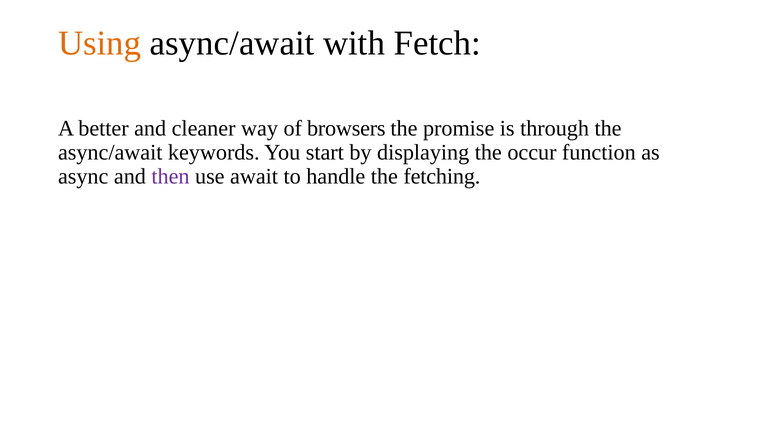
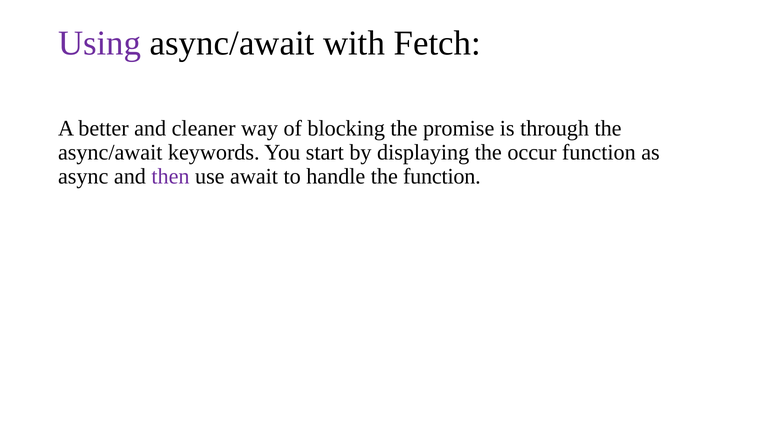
Using colour: orange -> purple (100, 43)
browsers: browsers -> blocking (346, 129)
the fetching: fetching -> function (442, 177)
